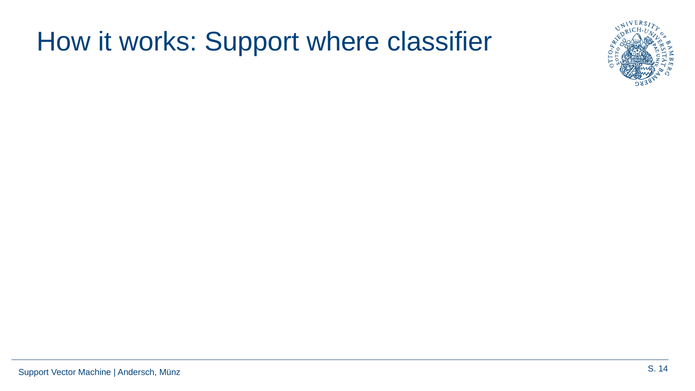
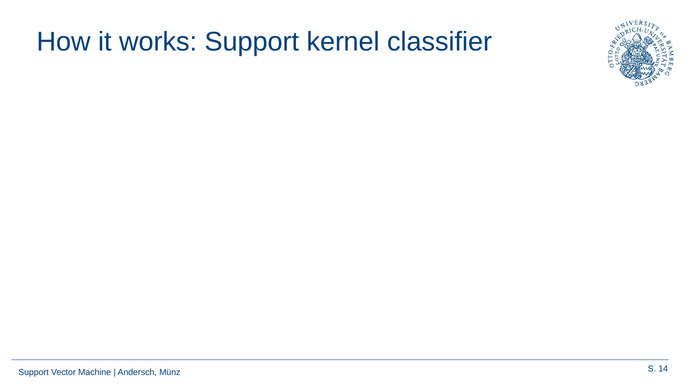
where: where -> kernel (343, 42)
